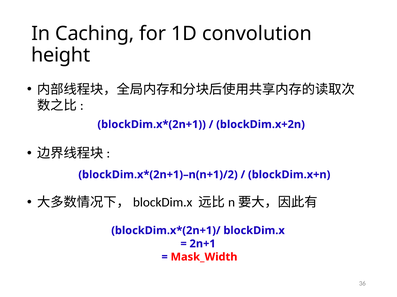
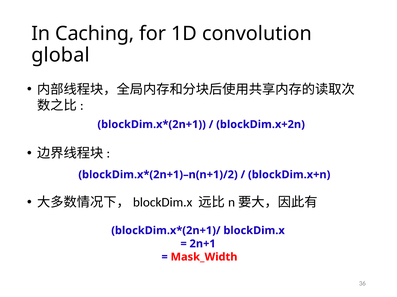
height: height -> global (60, 55)
